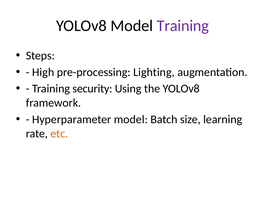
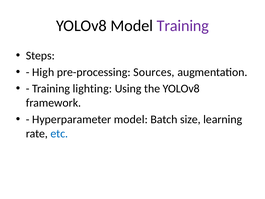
Lighting: Lighting -> Sources (154, 72)
security: security -> lighting (92, 89)
etc colour: orange -> blue (59, 133)
